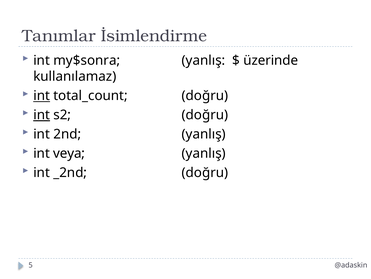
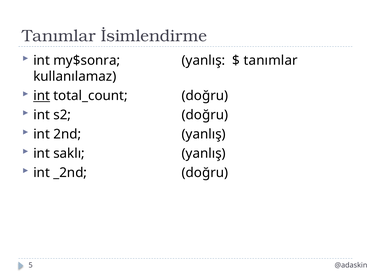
üzerinde: üzerinde -> tanımlar (271, 60)
int underline: present -> none (42, 115)
veya: veya -> saklı (69, 153)
